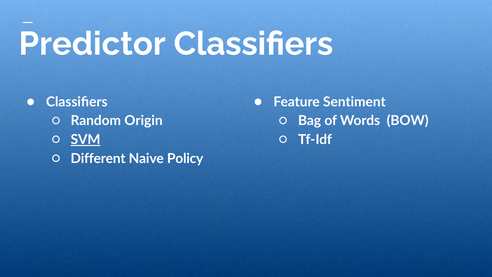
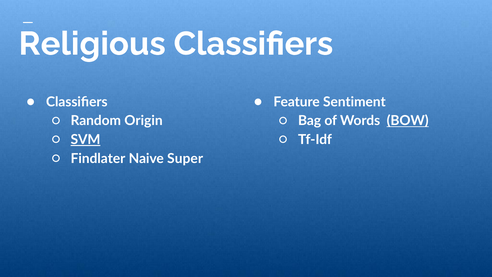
Predictor: Predictor -> Religious (92, 44)
BOW underline: none -> present (408, 121)
Different: Different -> Findlater (98, 158)
Policy: Policy -> Super (185, 158)
